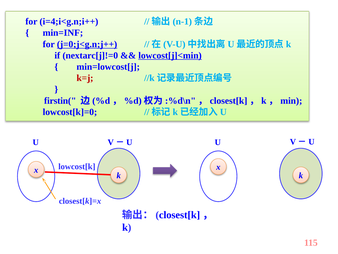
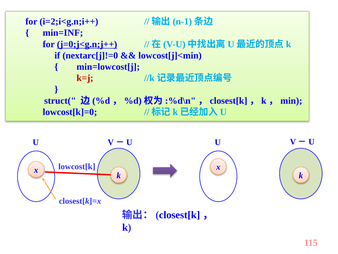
i=4;i<g.n;i++: i=4;i<g.n;i++ -> i=2;i<g.n;i++ (69, 22)
lowcost[j]<min underline: present -> none (170, 55)
firstin(: firstin( -> struct( (60, 100)
